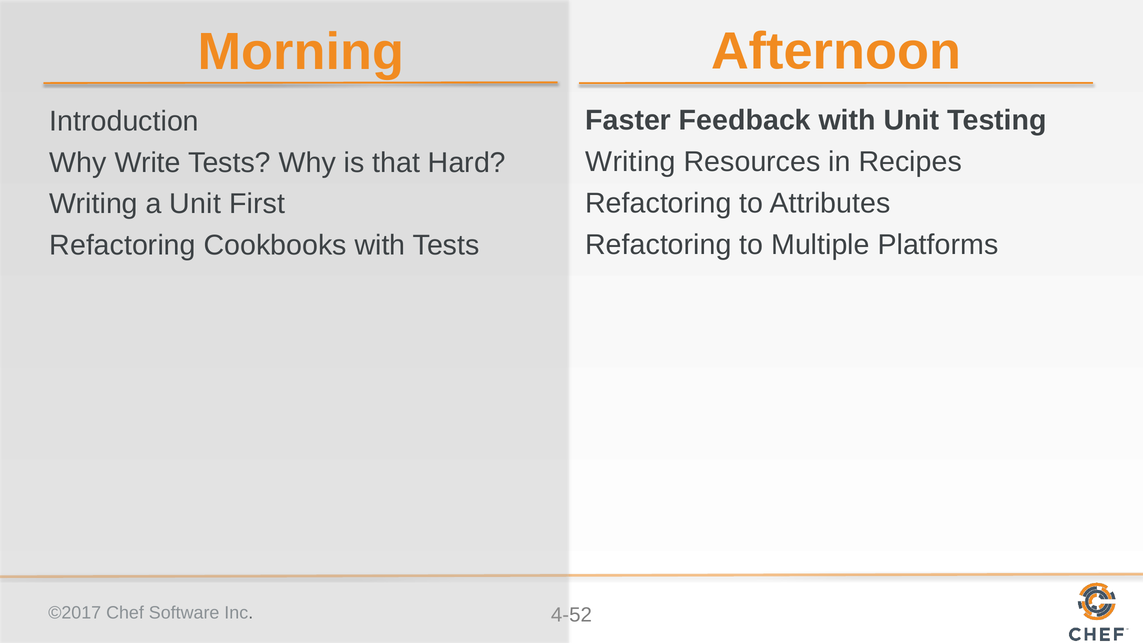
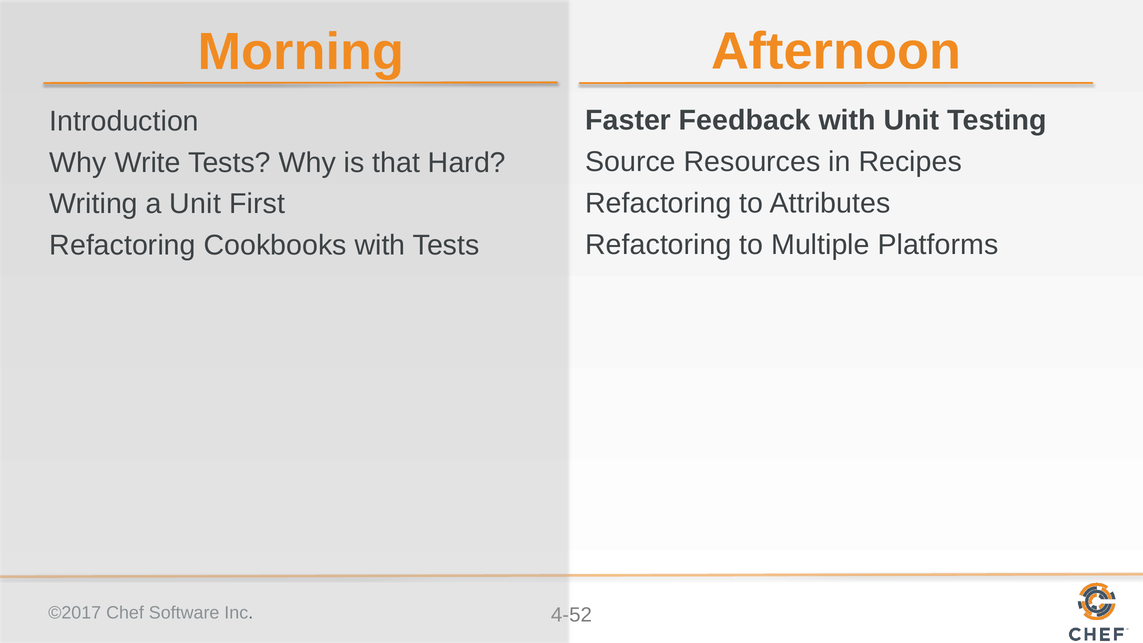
Writing: Writing -> Source (631, 162)
